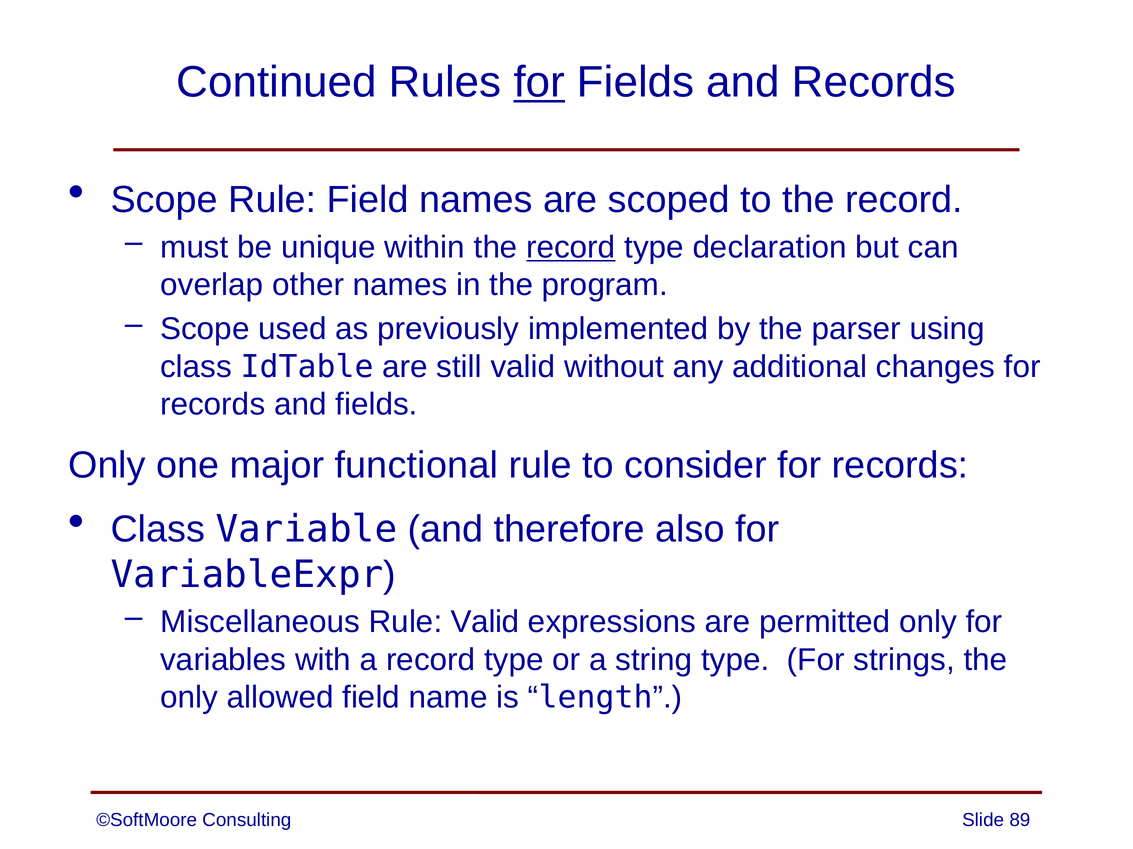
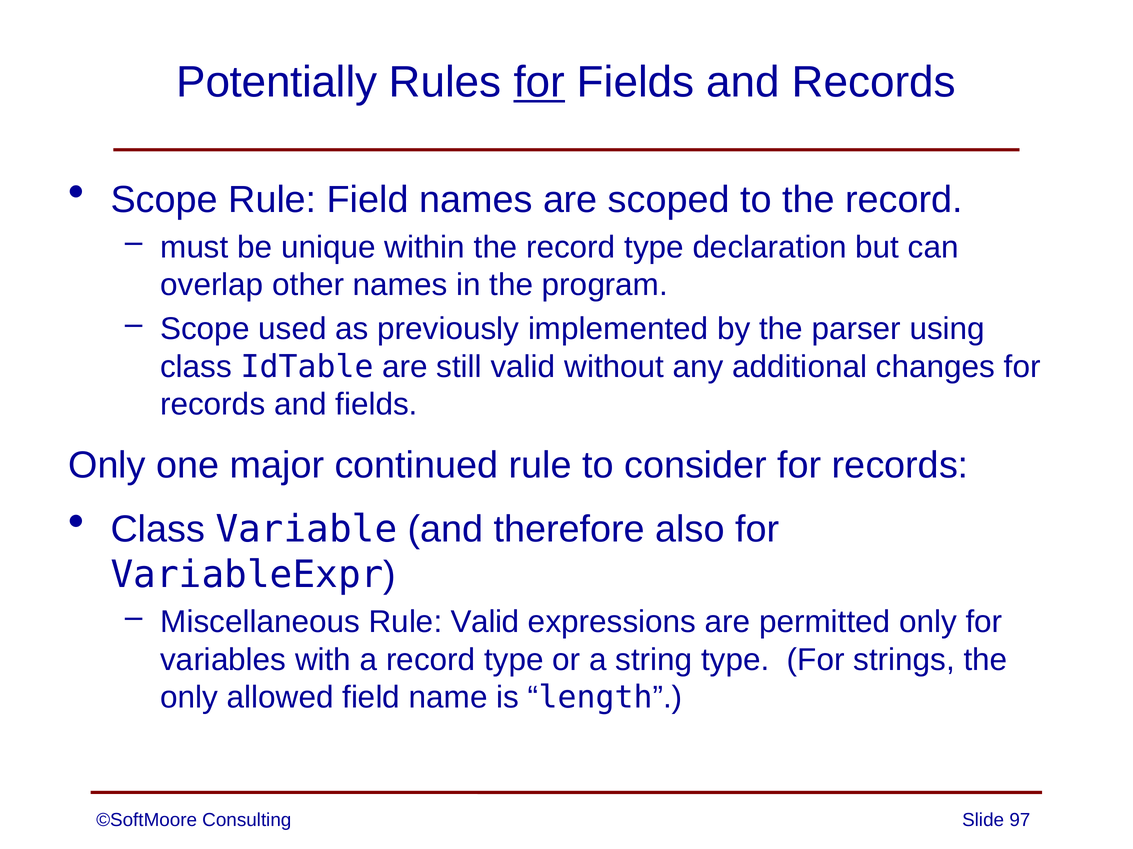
Continued: Continued -> Potentially (277, 82)
record underline: present -> none (571, 247)
functional: functional -> continued (416, 466)
89: 89 -> 97 (1020, 821)
